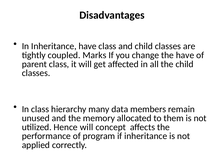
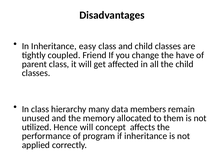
Inheritance have: have -> easy (88, 46)
Marks: Marks -> Friend (94, 55)
